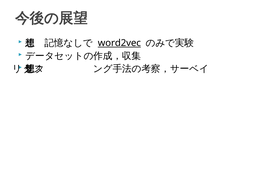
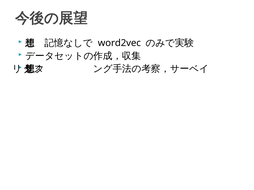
word2vec underline: present -> none (119, 43)
